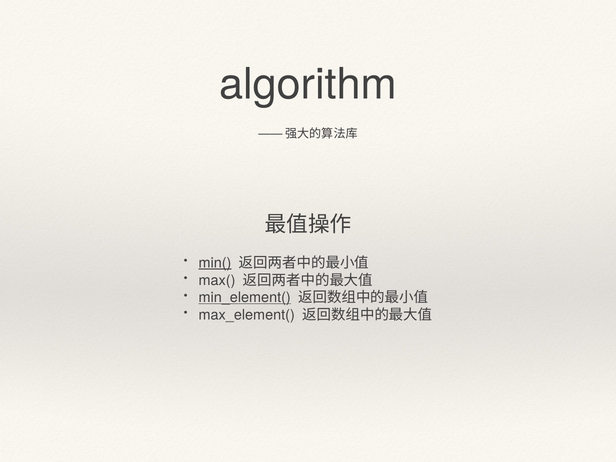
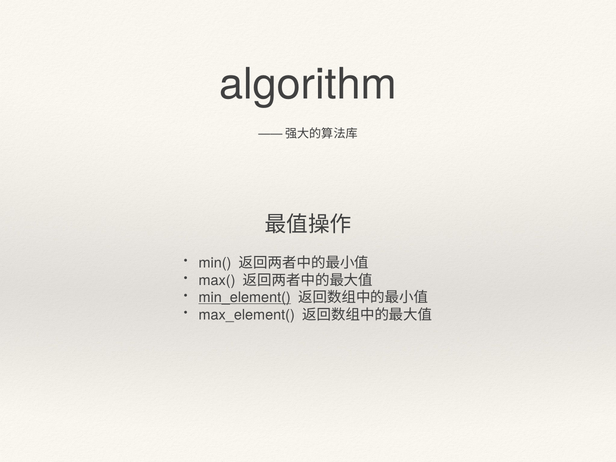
min( underline: present -> none (215, 263)
